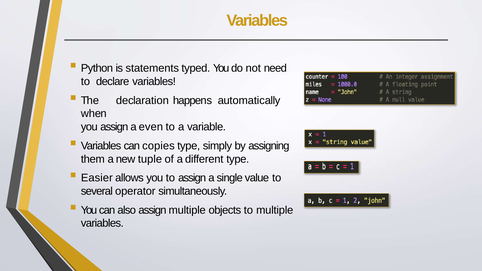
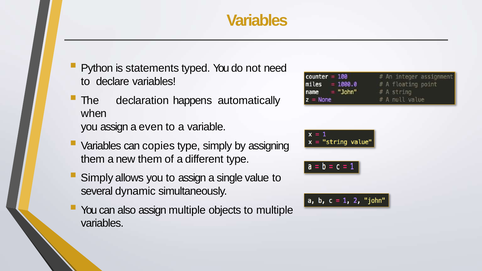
new tuple: tuple -> them (150, 159)
Easier: Easier -> Simply (97, 178)
operator: operator -> dynamic (135, 191)
